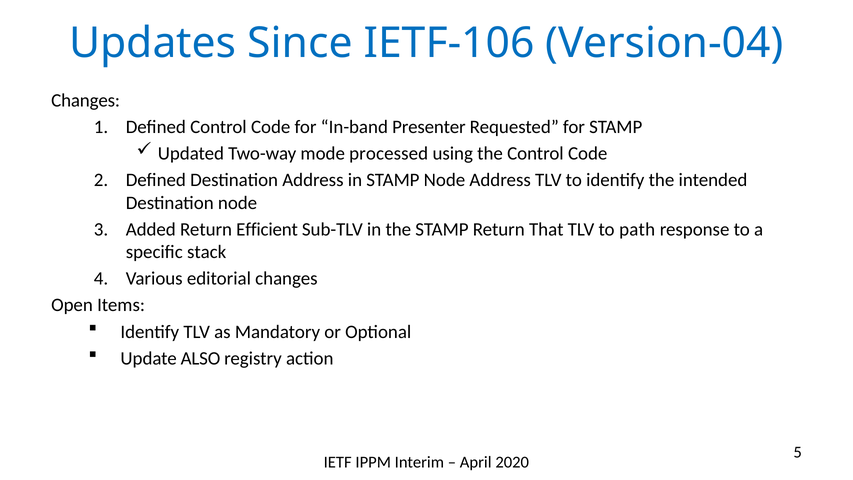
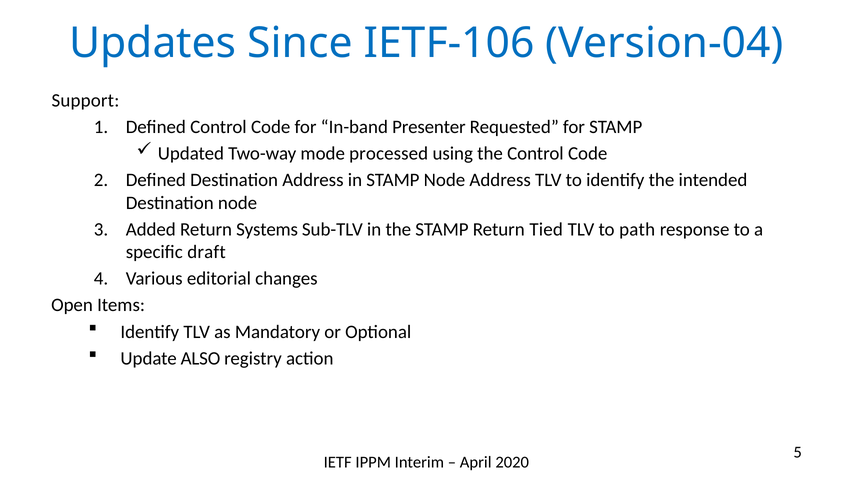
Changes: Changes -> Support (85, 100)
Efficient: Efficient -> Systems (267, 229)
That: That -> Tied (546, 229)
stack: stack -> draft (207, 252)
